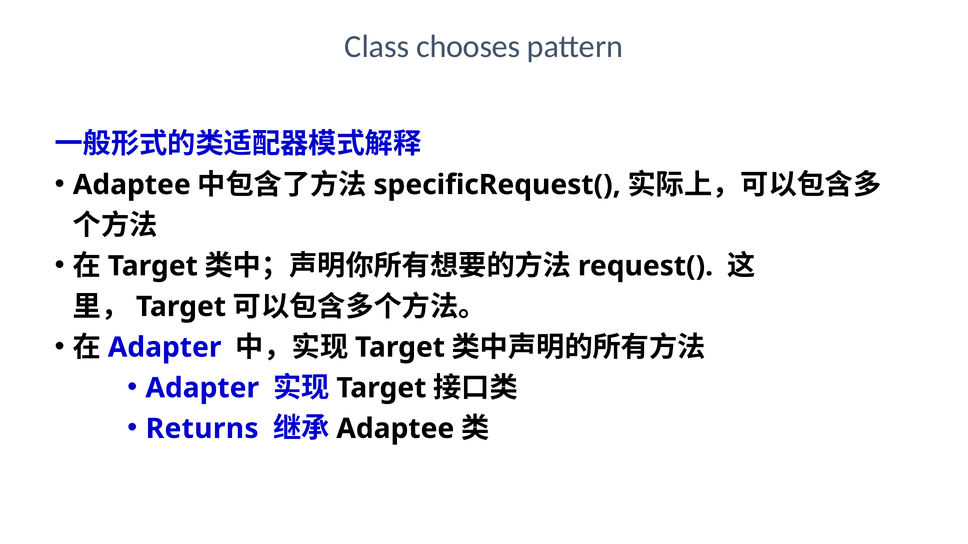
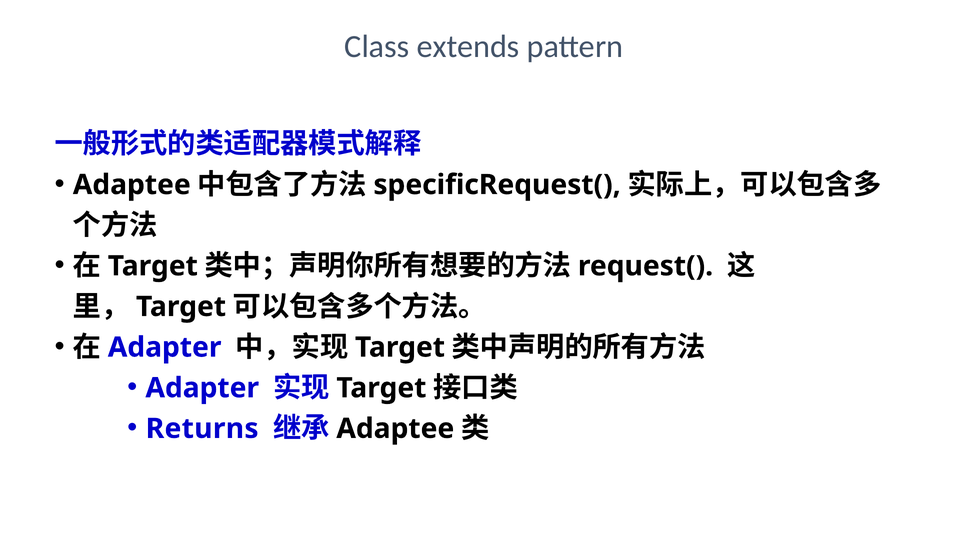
chooses: chooses -> extends (468, 46)
